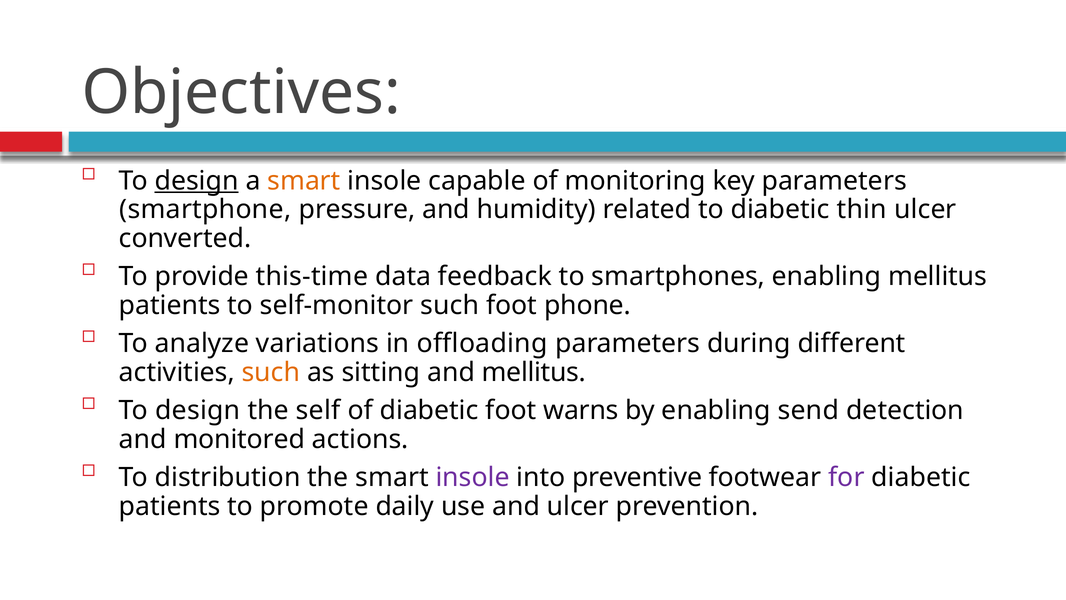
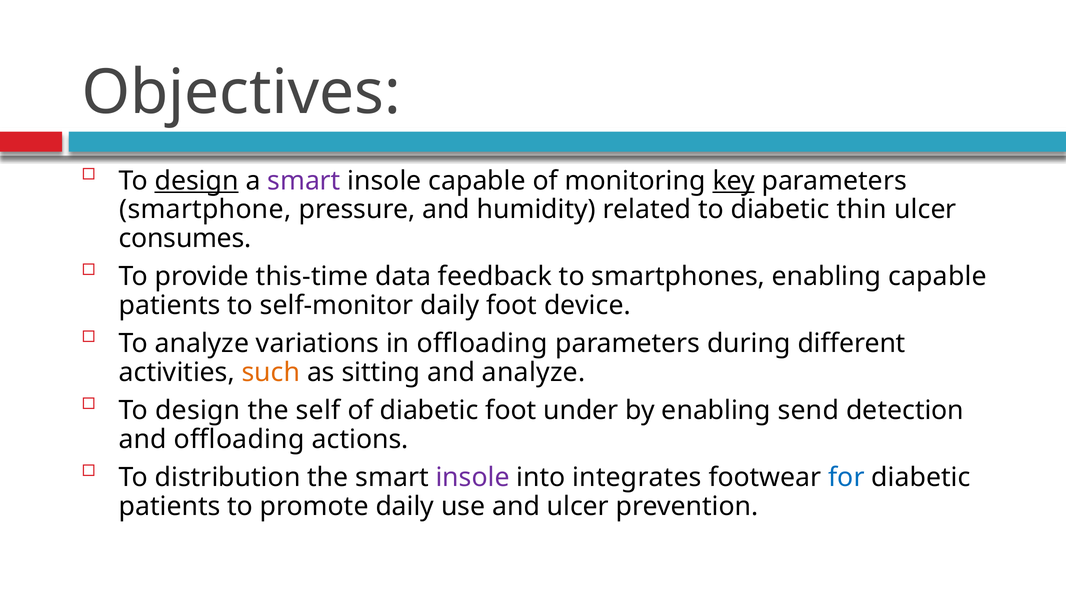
smart colour: orange -> purple (304, 181)
key underline: none -> present (734, 181)
converted: converted -> consumes (185, 238)
enabling mellitus: mellitus -> capable (937, 276)
self-monitor such: such -> daily (450, 305)
phone: phone -> device (587, 305)
and mellitus: mellitus -> analyze (534, 372)
warns: warns -> under (581, 410)
and monitored: monitored -> offloading (239, 439)
preventive: preventive -> integrates (637, 477)
for colour: purple -> blue (846, 477)
